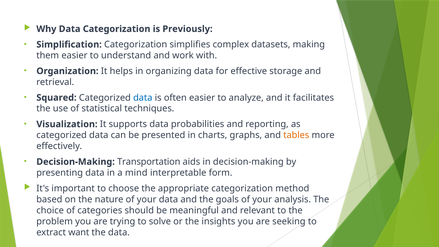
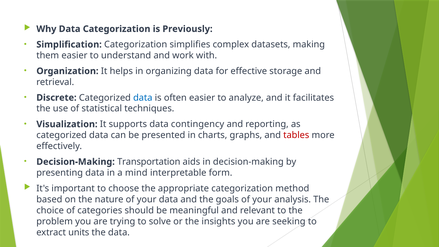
Squared: Squared -> Discrete (56, 98)
probabilities: probabilities -> contingency (198, 124)
tables colour: orange -> red (296, 135)
want: want -> units (79, 232)
